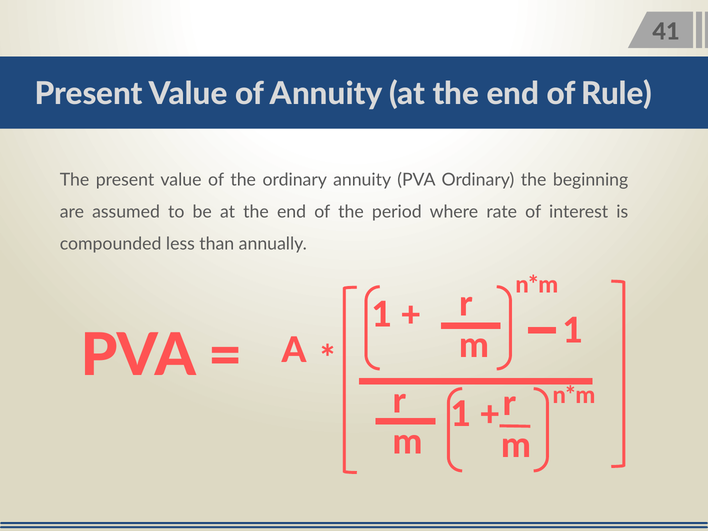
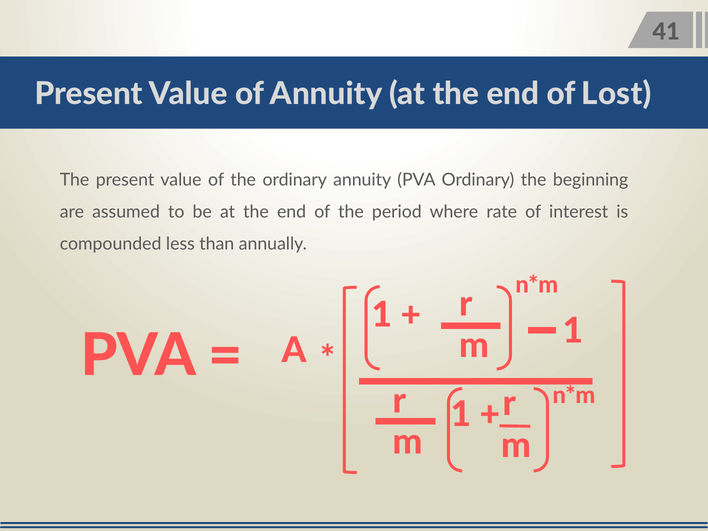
Rule: Rule -> Lost (616, 94)
